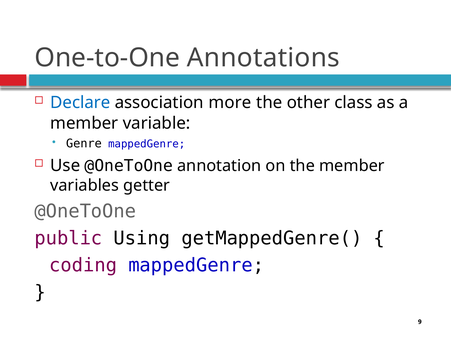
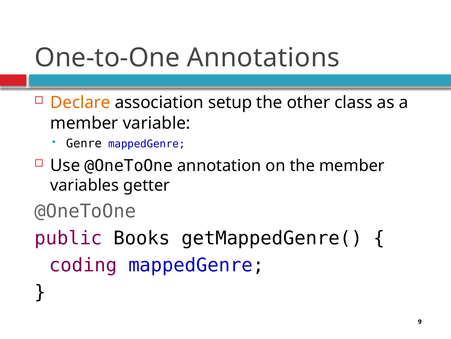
Declare colour: blue -> orange (80, 102)
more: more -> setup (230, 102)
Using: Using -> Books (142, 238)
